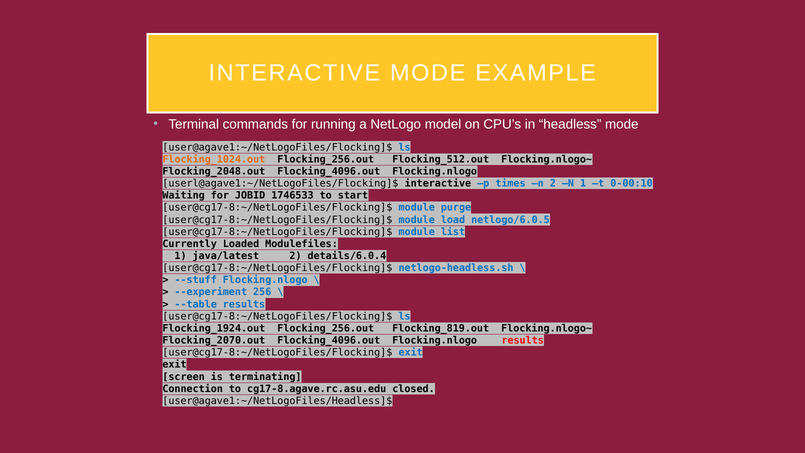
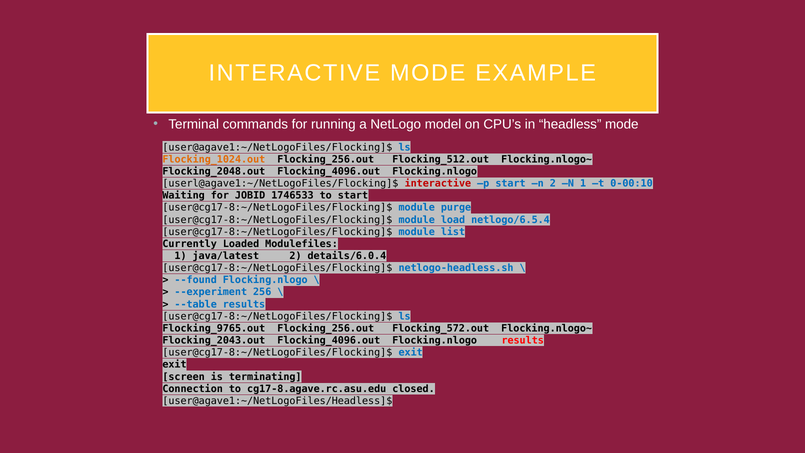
interactive colour: black -> red (438, 183)
p times: times -> start (510, 183)
netlogo/6.0.5: netlogo/6.0.5 -> netlogo/6.5.4 (510, 220)
--stuff: --stuff -> --found (196, 280)
Flocking_1924.out: Flocking_1924.out -> Flocking_9765.out (214, 328)
Flocking_819.out: Flocking_819.out -> Flocking_572.out (441, 328)
Flocking_2070.out: Flocking_2070.out -> Flocking_2043.out (214, 340)
